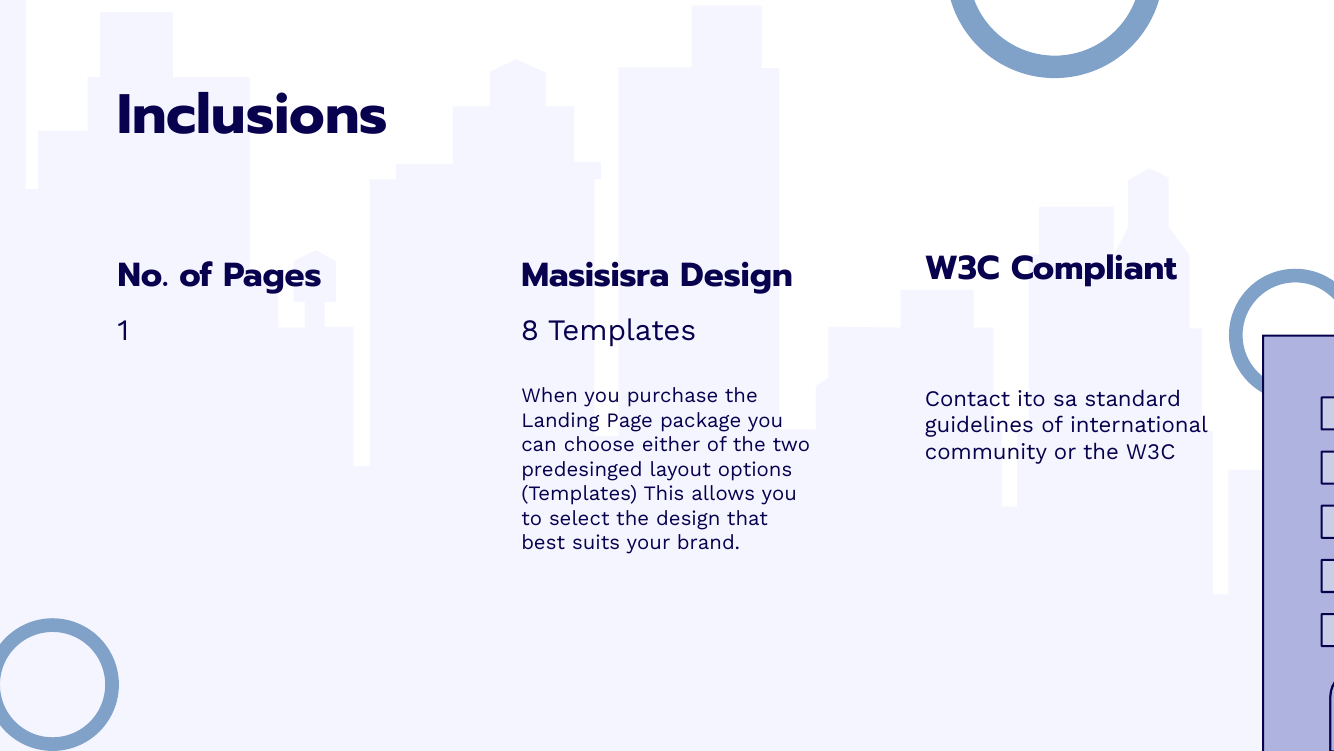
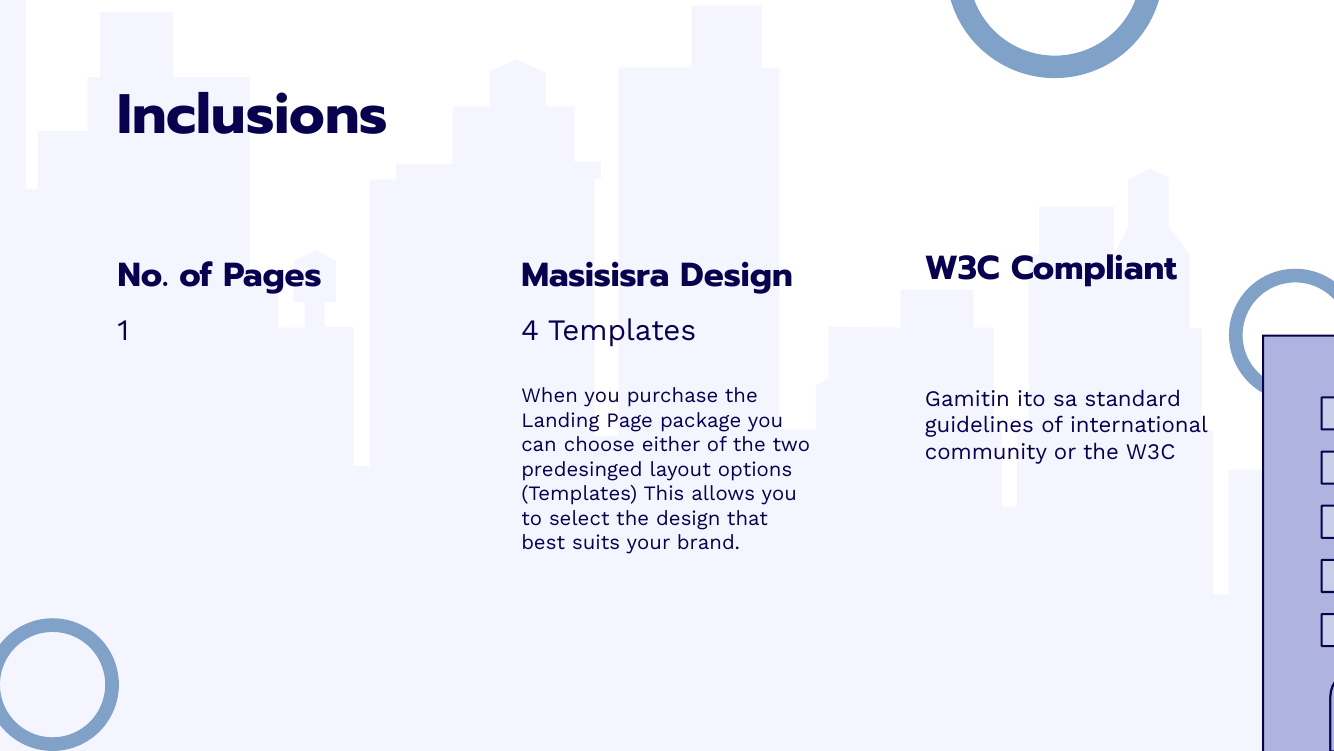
8: 8 -> 4 (530, 331)
Contact: Contact -> Gamitin (967, 398)
